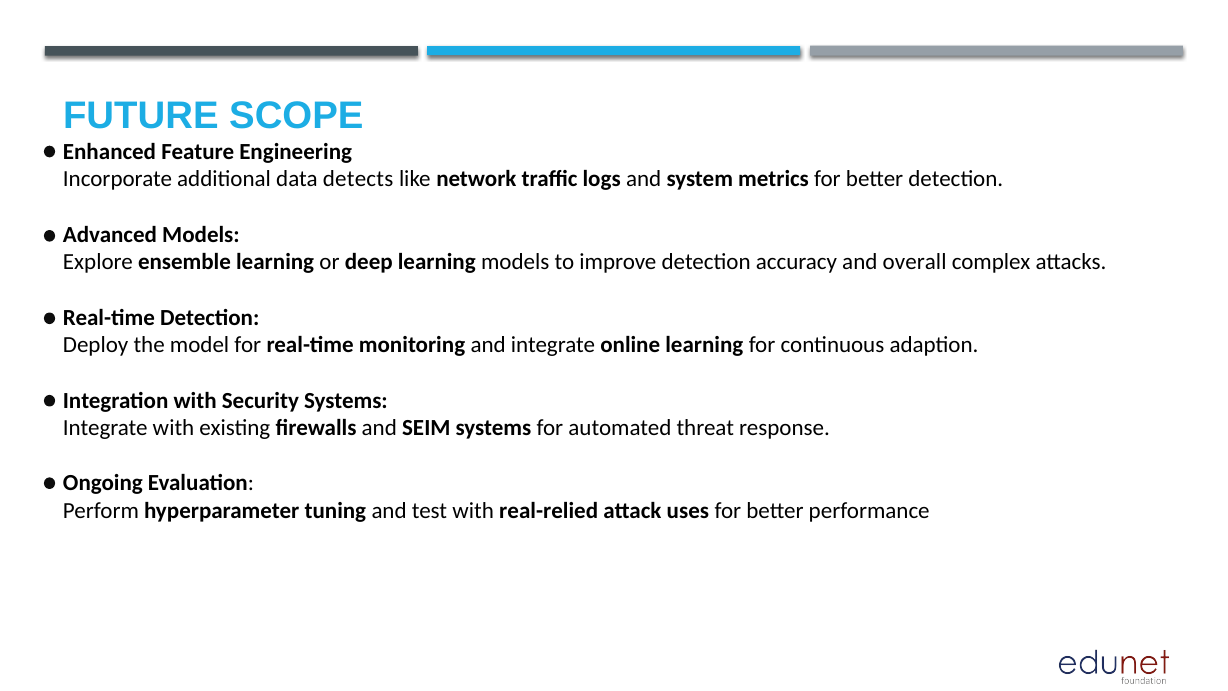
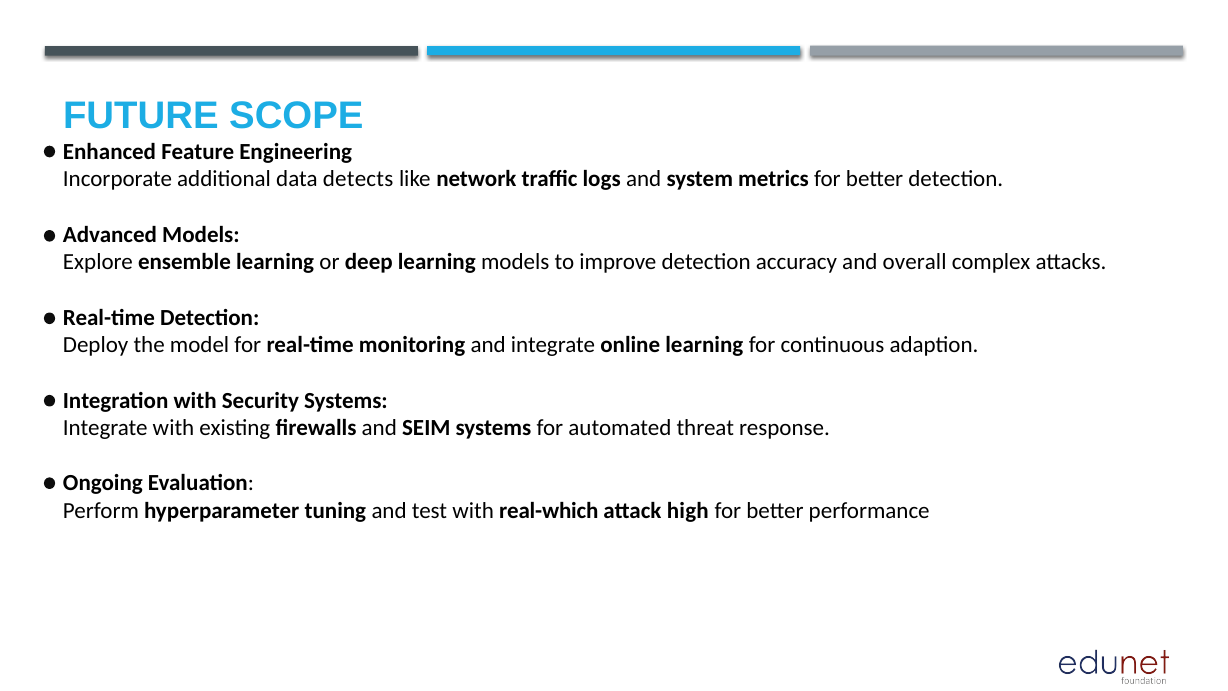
real-relied: real-relied -> real-which (549, 511)
uses: uses -> high (688, 511)
